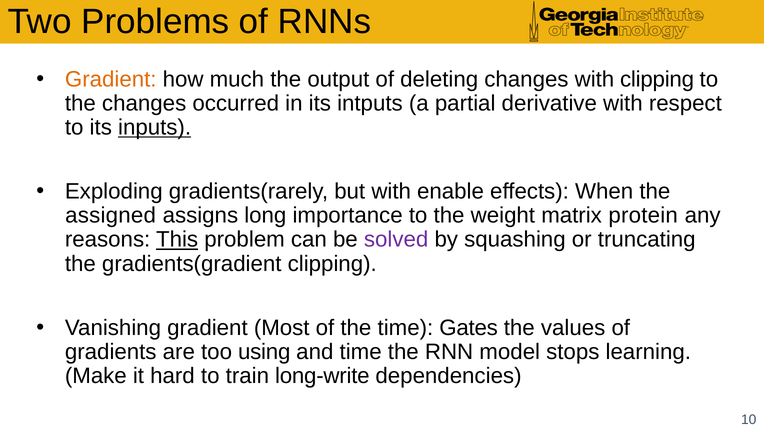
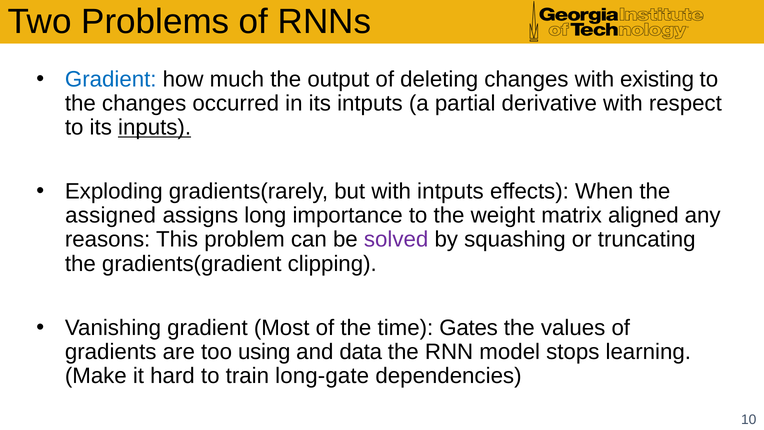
Gradient colour: orange -> blue (111, 79)
with clipping: clipping -> existing (657, 79)
with enable: enable -> intputs (450, 191)
protein: protein -> aligned (643, 215)
This underline: present -> none (177, 239)
and time: time -> data (361, 352)
long-write: long-write -> long-gate (322, 376)
